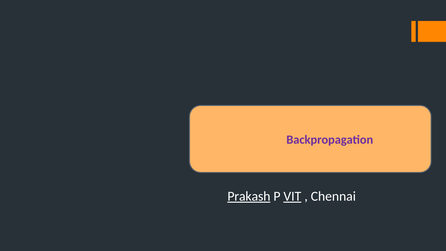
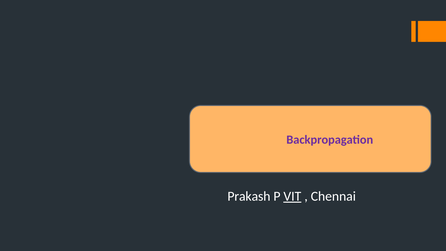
Prakash underline: present -> none (249, 196)
